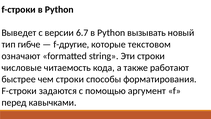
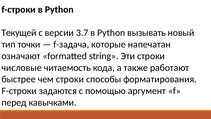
Выведет: Выведет -> Текущей (19, 33)
6.7: 6.7 -> 3.7 (82, 33)
гибче: гибче -> точки (29, 44)
f-другие: f-другие -> f-задача (71, 44)
текстовом: текстовом -> напечатан (149, 44)
